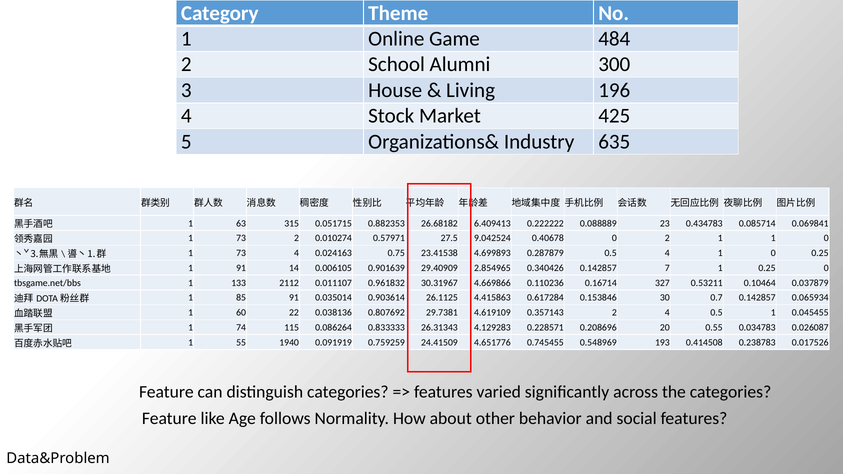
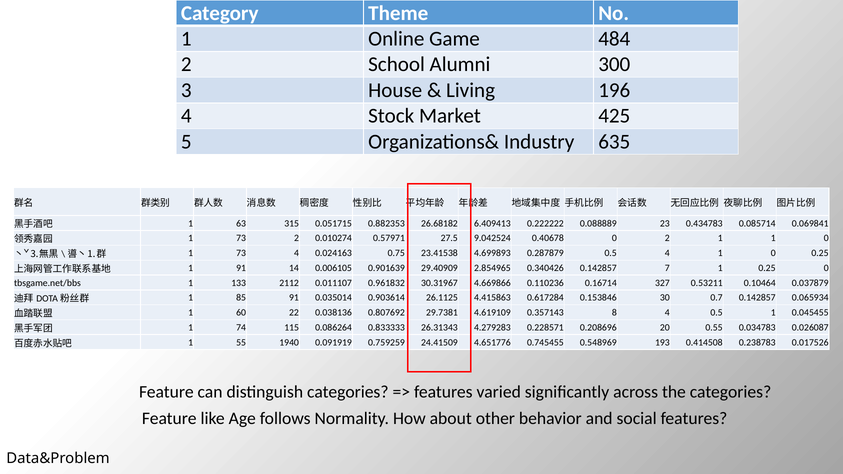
0.357143 2: 2 -> 8 (614, 313)
4.129283: 4.129283 -> 4.279283 (492, 328)
